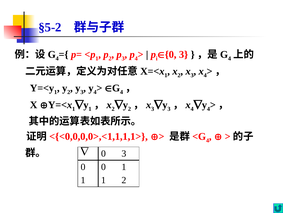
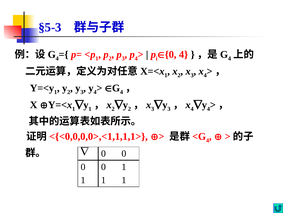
§5-2: §5-2 -> §5-3 (50, 27)
3: 3 -> 4 (184, 54)
3: 3 -> 0 (124, 153)
2: 2 -> 1 (124, 180)
